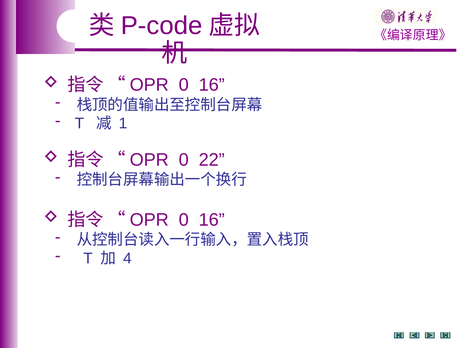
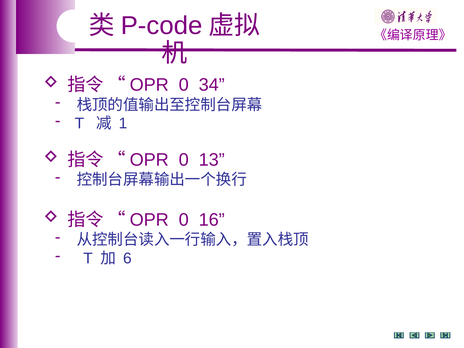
16: 16 -> 34 (212, 85)
22: 22 -> 13 (212, 160)
4: 4 -> 6 (127, 258)
